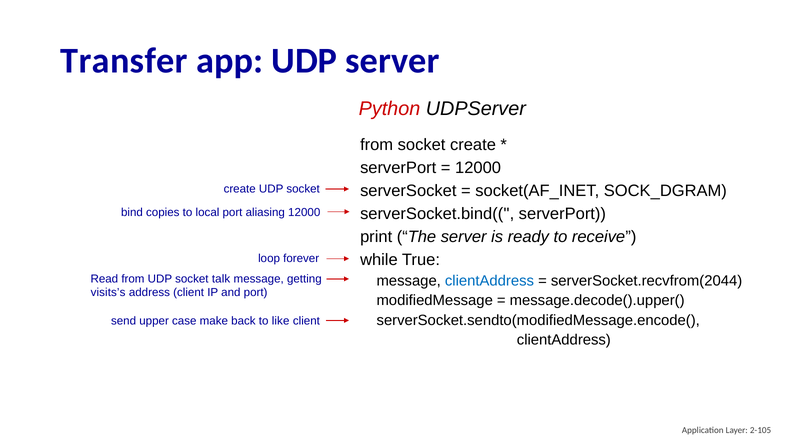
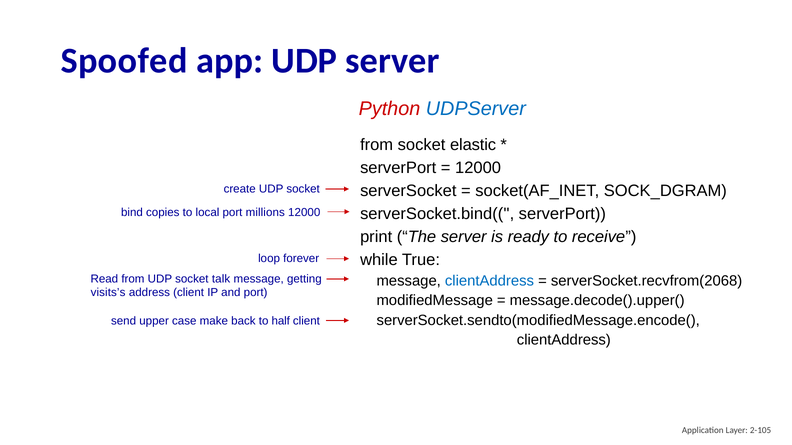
Transfer: Transfer -> Spoofed (124, 61)
UDPServer colour: black -> blue (476, 109)
socket create: create -> elastic (473, 145)
aliasing: aliasing -> millions (265, 213)
serverSocket.recvfrom(2044: serverSocket.recvfrom(2044 -> serverSocket.recvfrom(2068 (647, 281)
like: like -> half (281, 321)
